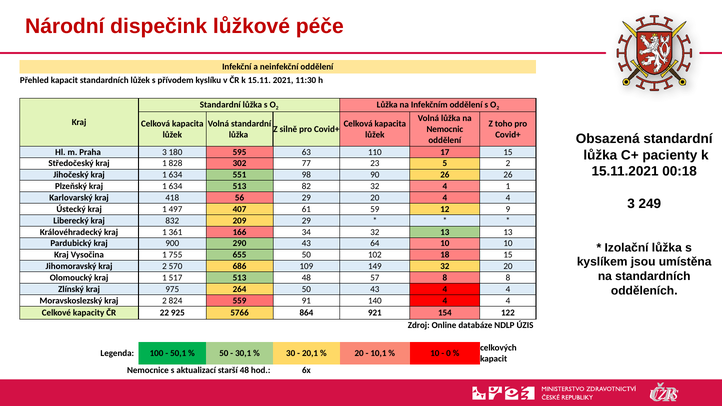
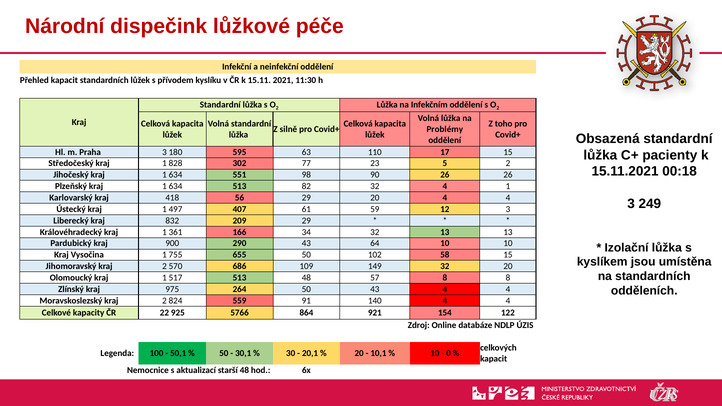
Nemocnic: Nemocnic -> Problémy (445, 129)
12 9: 9 -> 3 (508, 209)
18: 18 -> 58 (445, 255)
